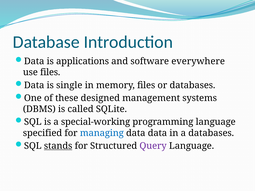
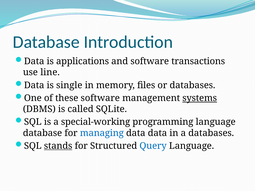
everywhere: everywhere -> transactions (198, 61)
use files: files -> line (50, 72)
these designed: designed -> software (100, 98)
systems underline: none -> present (200, 98)
specified: specified -> database (42, 133)
Query colour: purple -> blue (153, 146)
